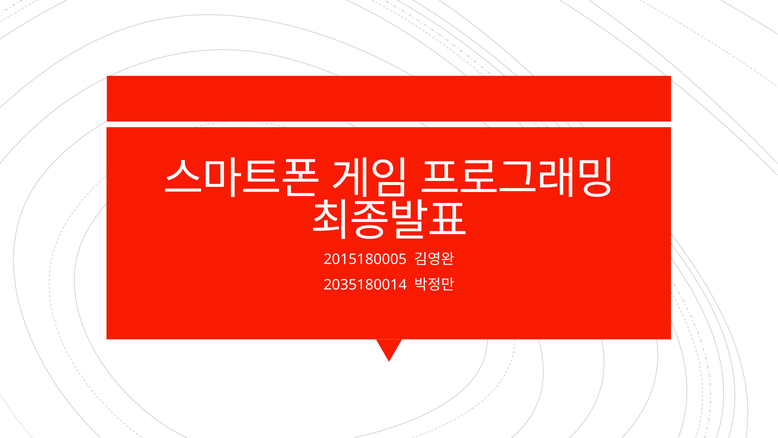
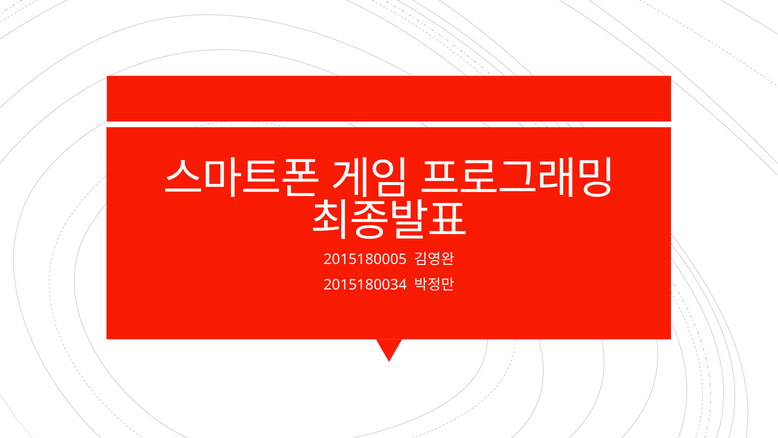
2035180014: 2035180014 -> 2015180034 (365, 285)
